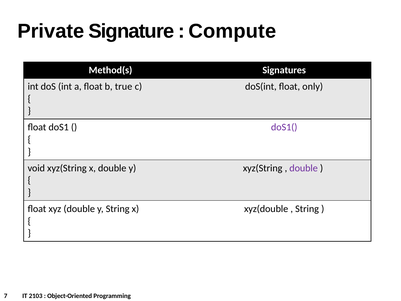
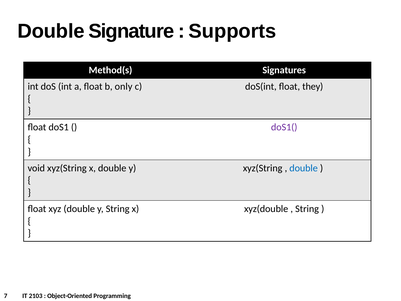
Private: Private -> Double (51, 31)
Compute: Compute -> Supports (233, 31)
true: true -> only (124, 86)
only: only -> they (313, 86)
double colour: purple -> blue (304, 168)
